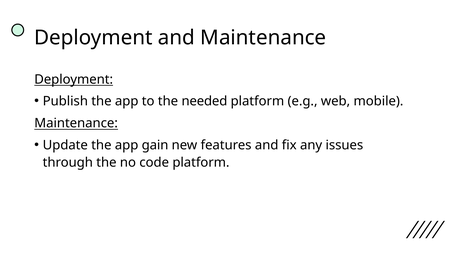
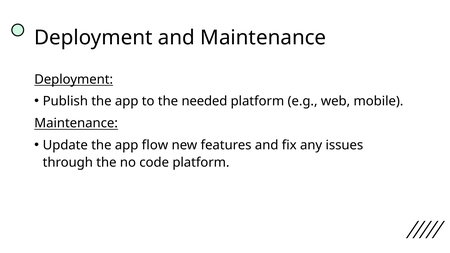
gain: gain -> flow (155, 145)
